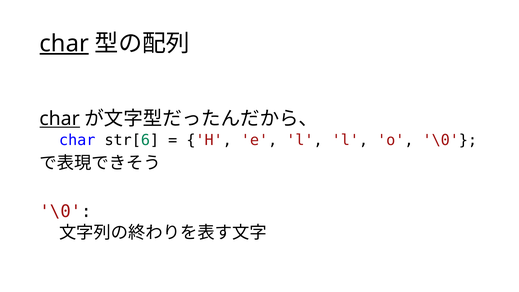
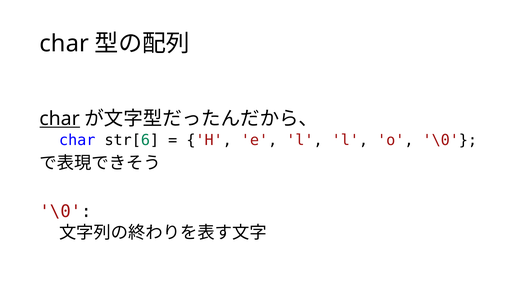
char underline: present -> none (64, 44)
